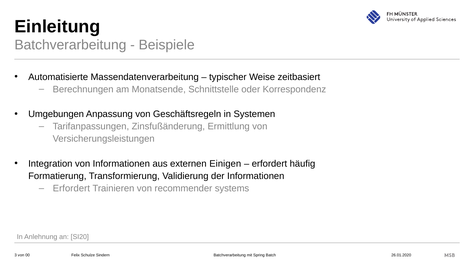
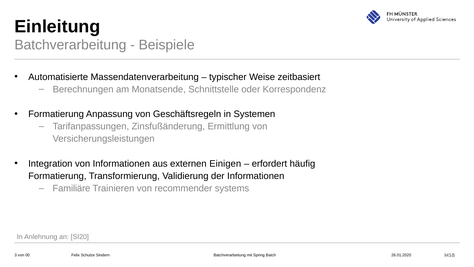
Umgebungen: Umgebungen -> Formatierung (56, 114)
Erfordert: Erfordert -> Familiäre (71, 188)
